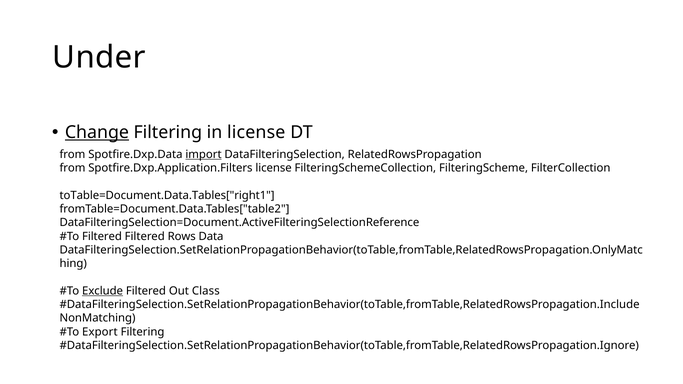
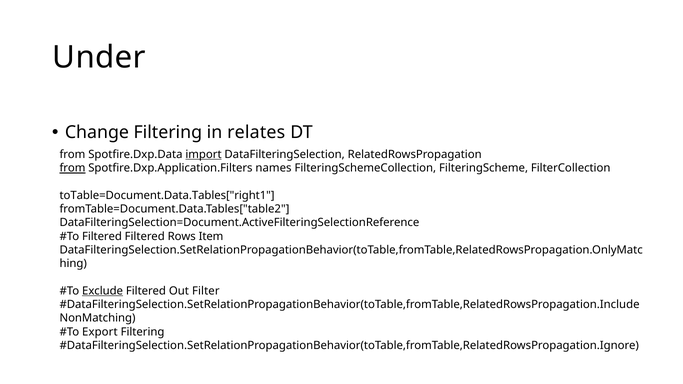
Change underline: present -> none (97, 132)
in license: license -> relates (256, 132)
from underline: none -> present (72, 168)
Spotfire.Dxp.Application.Filters license: license -> names (274, 168)
Data: Data -> Item (211, 236)
Class: Class -> Filter (206, 291)
